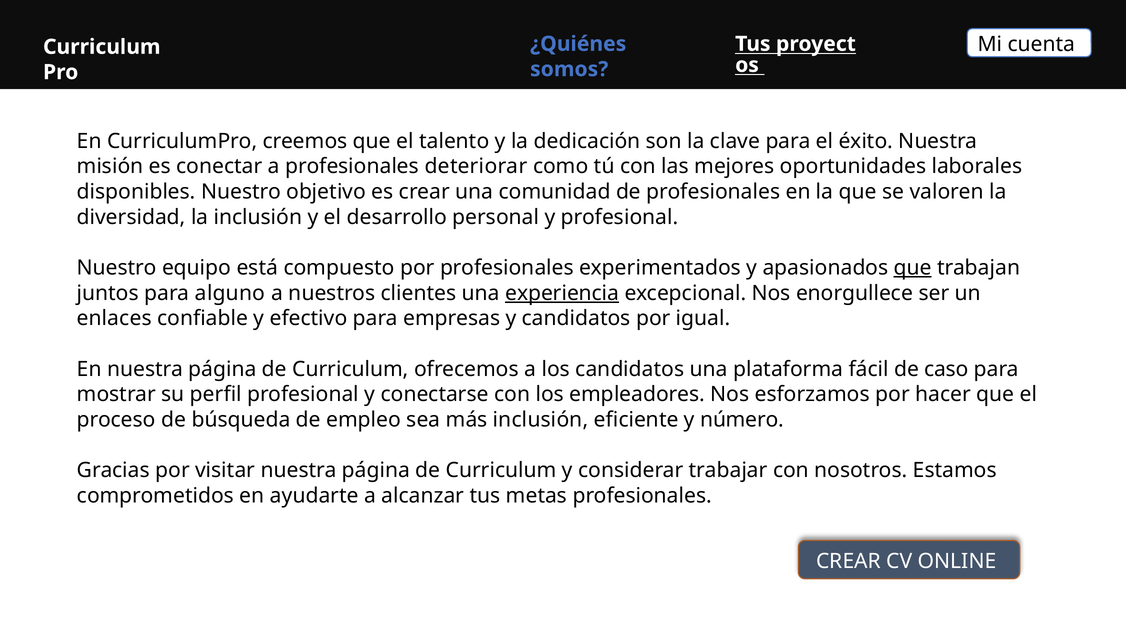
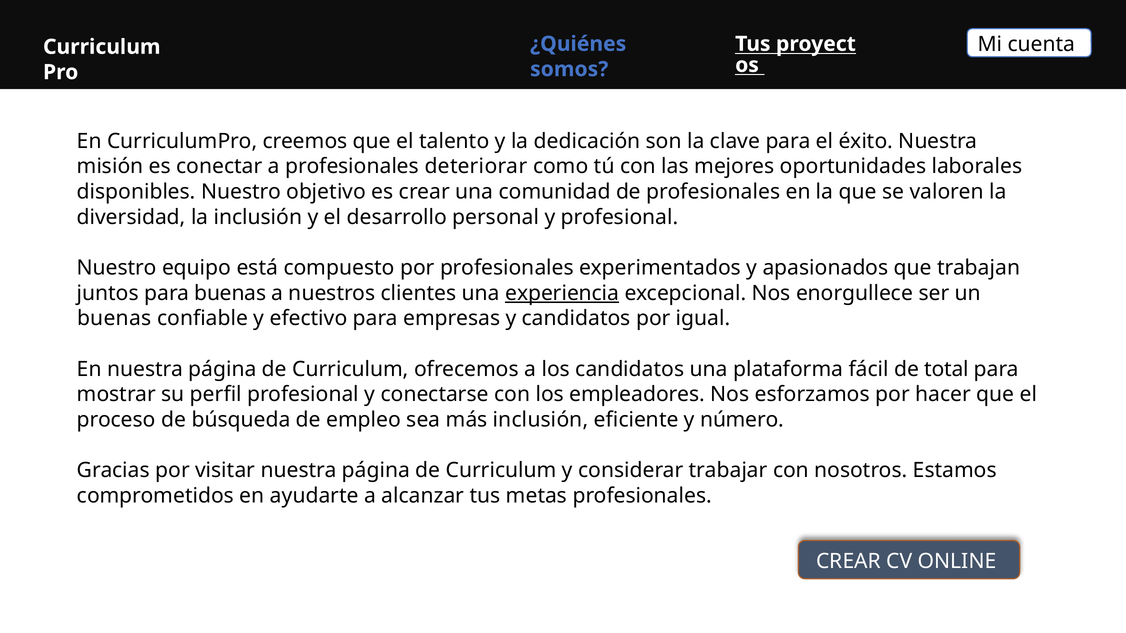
que underline: present -> none (913, 268)
para alguno: alguno -> buenas (230, 293)
enlaces: enlaces -> buenas (114, 319)
caso: caso -> total (946, 369)
